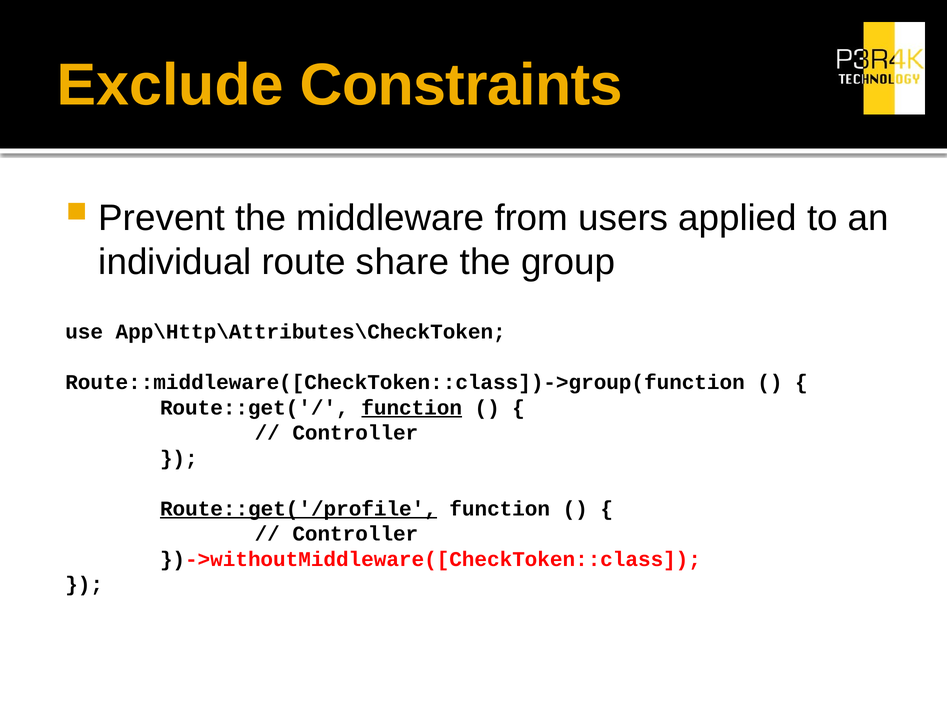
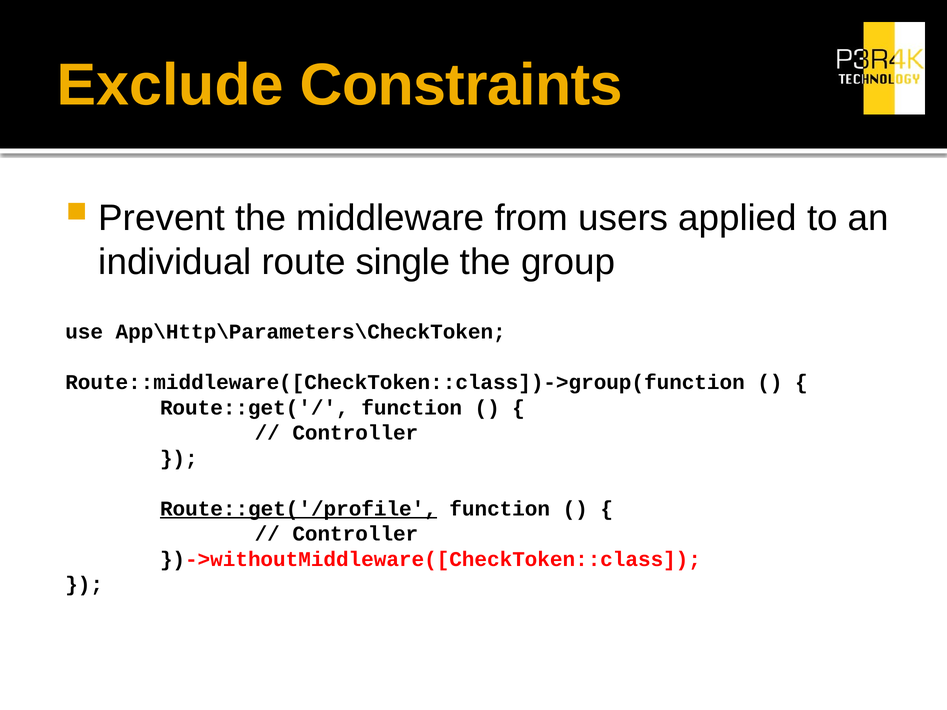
share: share -> single (403, 262)
App\Http\Attributes\CheckToken: App\Http\Attributes\CheckToken -> App\Http\Parameters\CheckToken (311, 332)
function underline: present -> none (412, 408)
